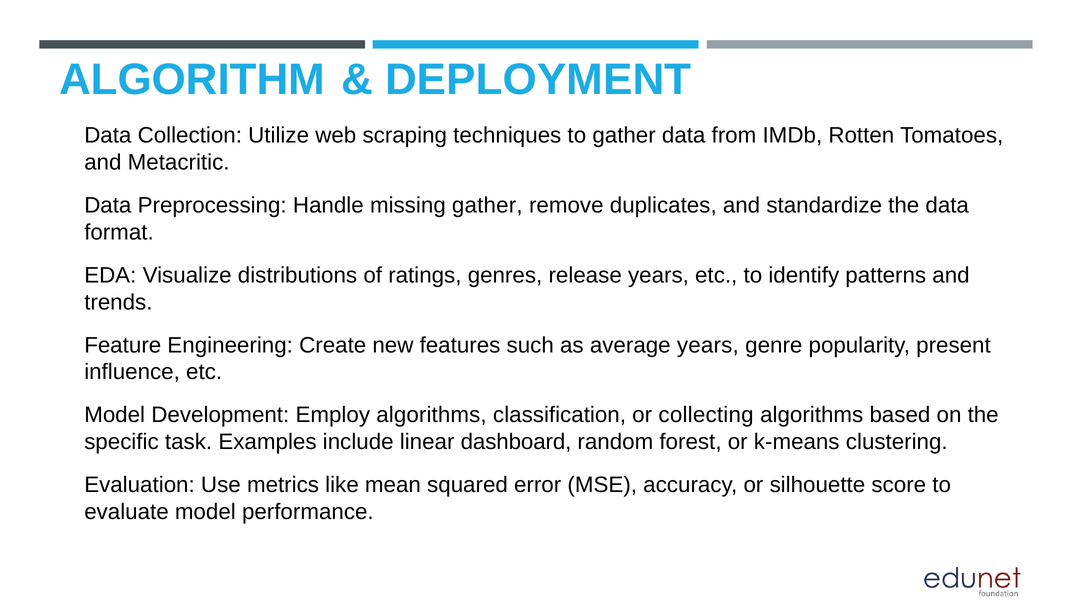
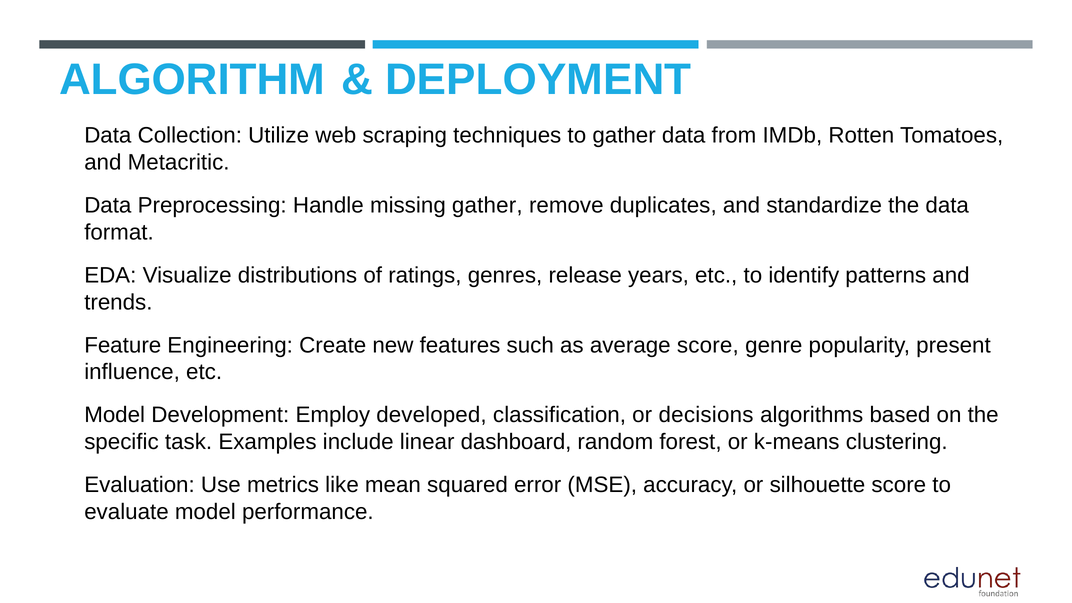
average years: years -> score (708, 345)
Employ algorithms: algorithms -> developed (431, 415)
collecting: collecting -> decisions (706, 415)
